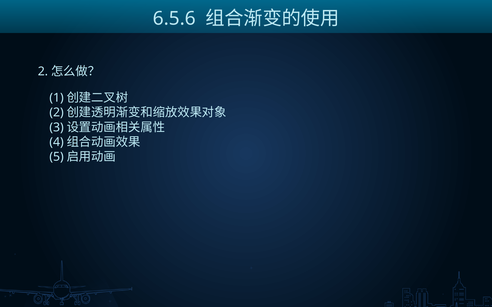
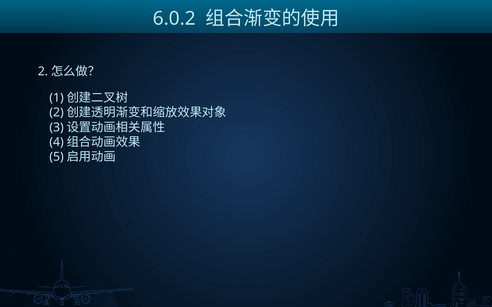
6.5.6: 6.5.6 -> 6.0.2 (174, 19)
